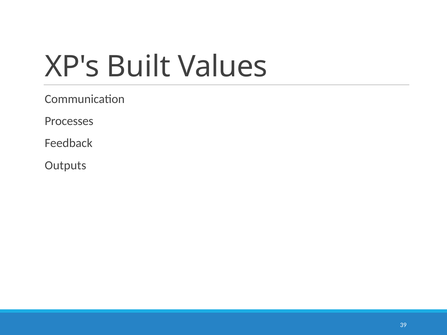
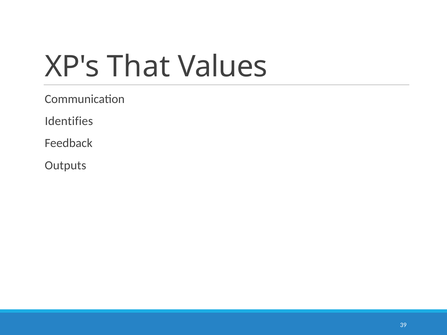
Built: Built -> That (138, 67)
Processes: Processes -> Identifies (69, 121)
